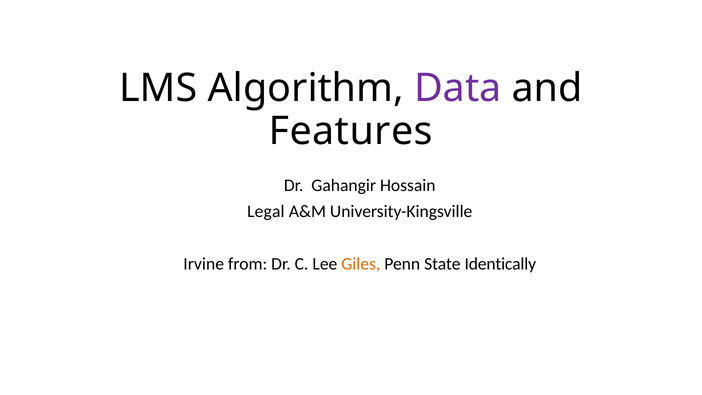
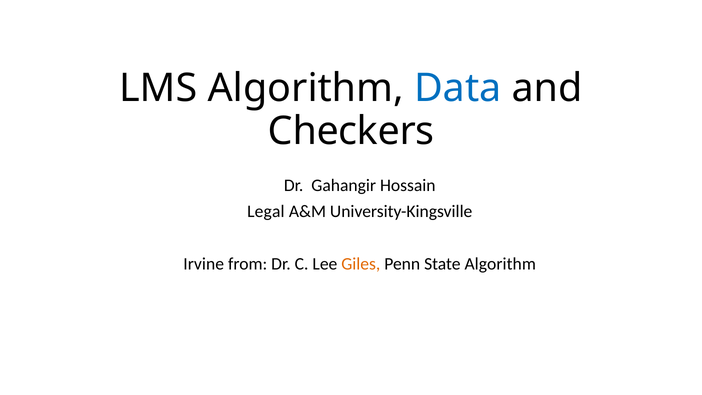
Data colour: purple -> blue (458, 88)
Features: Features -> Checkers (351, 131)
State Identically: Identically -> Algorithm (500, 264)
